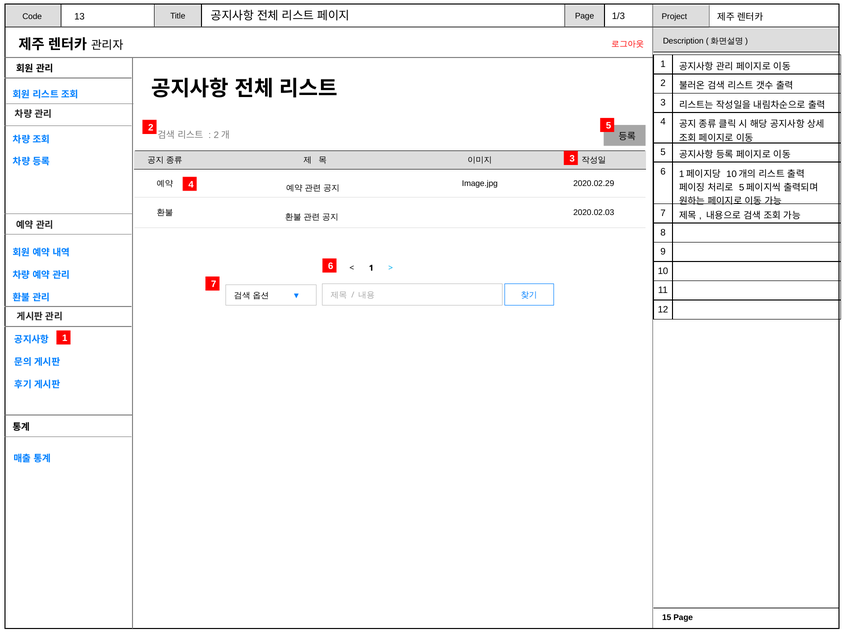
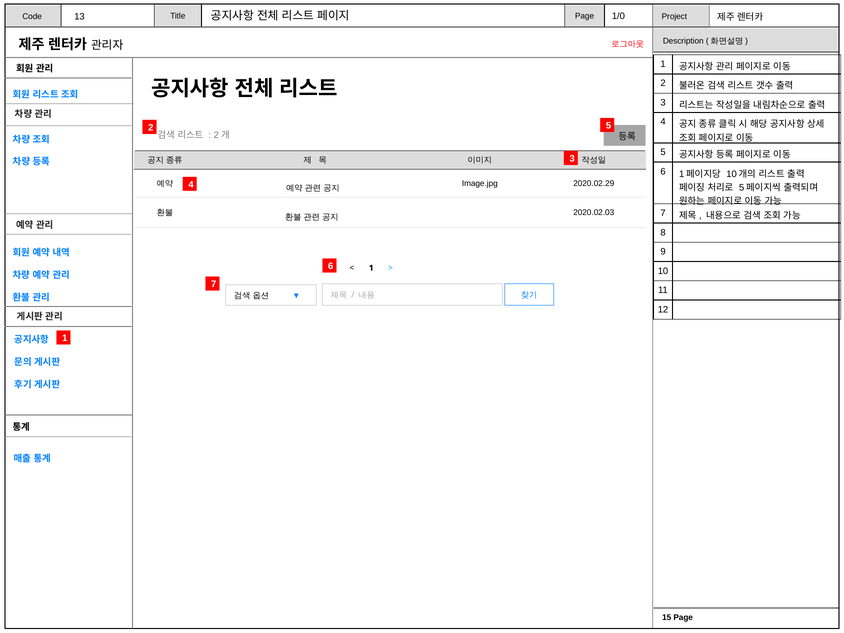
1/3: 1/3 -> 1/0 (618, 16)
